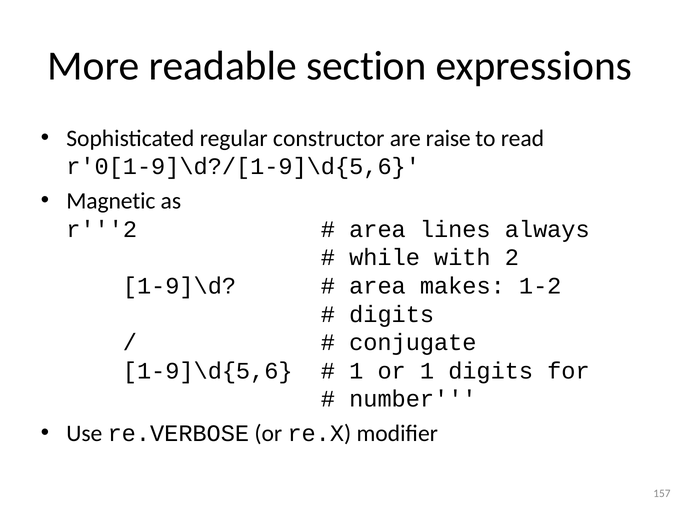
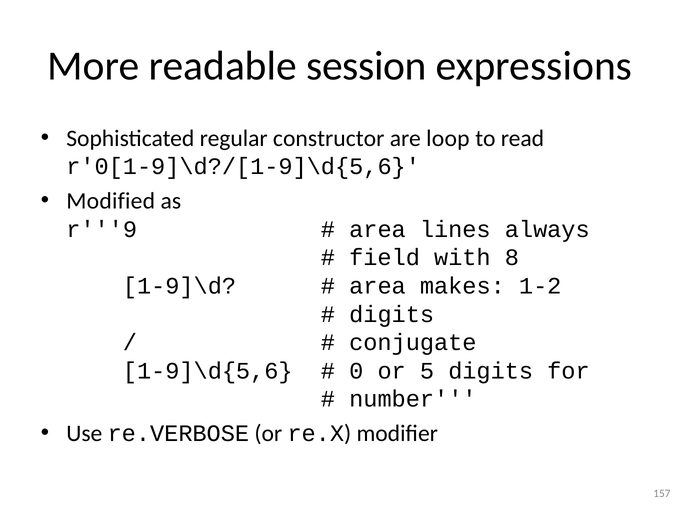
section: section -> session (366, 66)
raise: raise -> loop (448, 138)
Magnetic: Magnetic -> Modified (111, 201)
r'''2: r'''2 -> r'''9 (102, 229)
while: while -> field (385, 258)
2: 2 -> 8 (512, 258)
1: 1 -> 0 (356, 371)
or 1: 1 -> 5 (427, 371)
